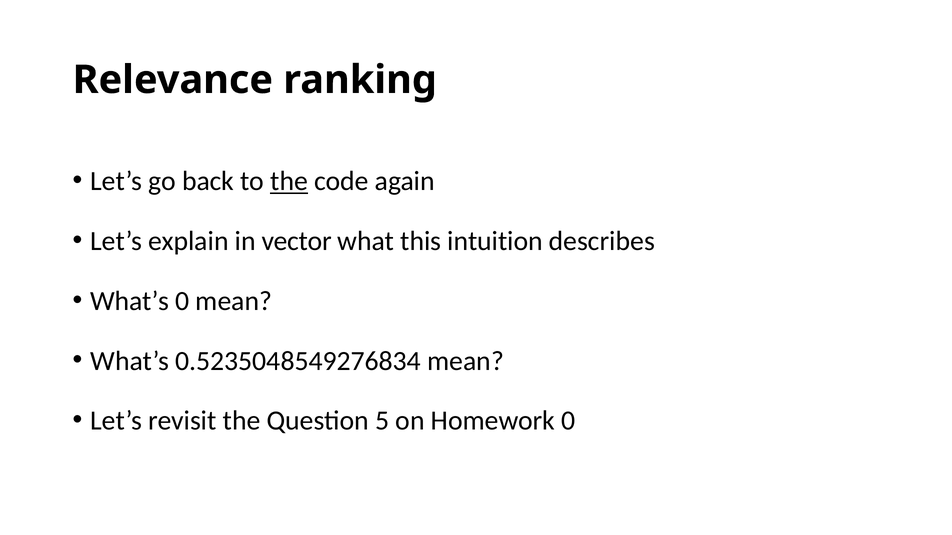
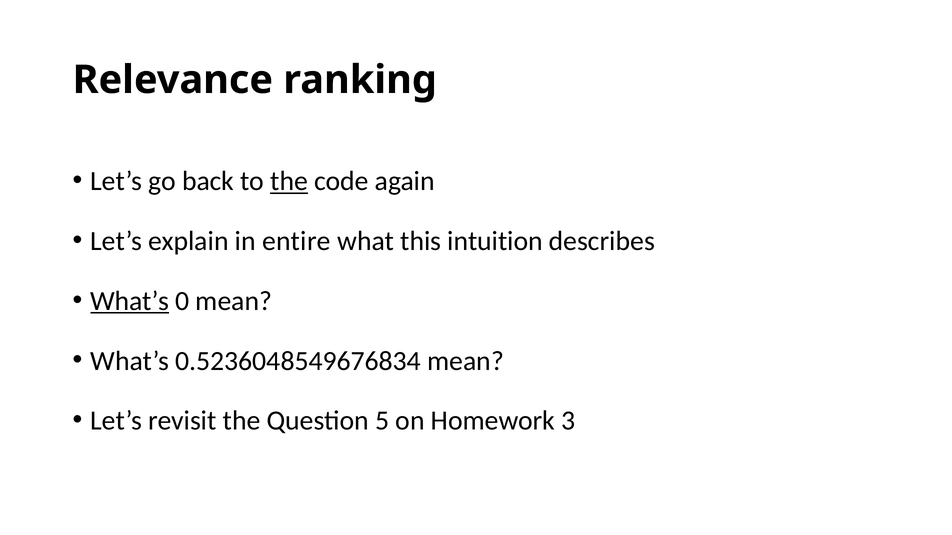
vector: vector -> entire (296, 241)
What’s underline: none -> present (130, 301)
0.5235048549276834: 0.5235048549276834 -> 0.5236048549676834 (298, 361)
Homework 0: 0 -> 3 (568, 421)
